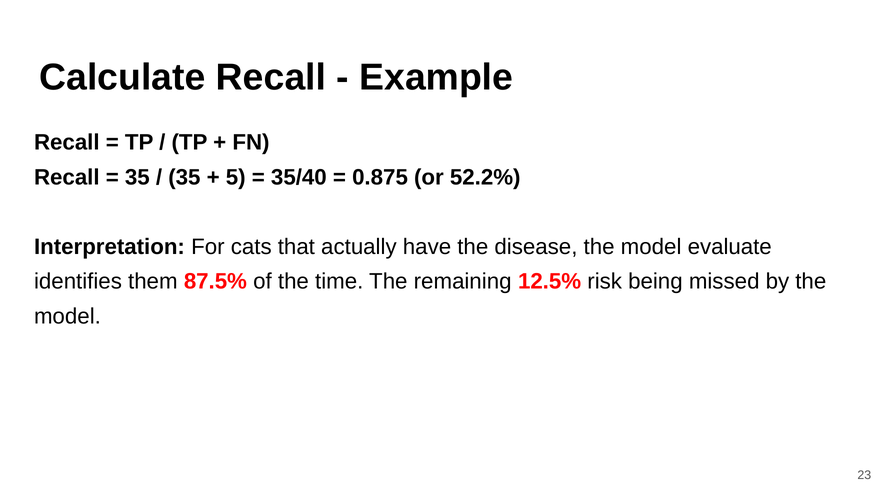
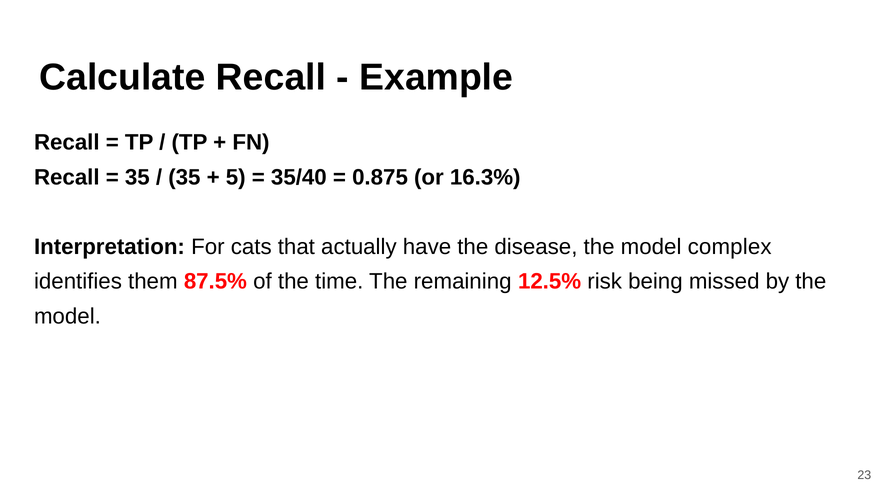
52.2%: 52.2% -> 16.3% (485, 177)
evaluate: evaluate -> complex (730, 247)
